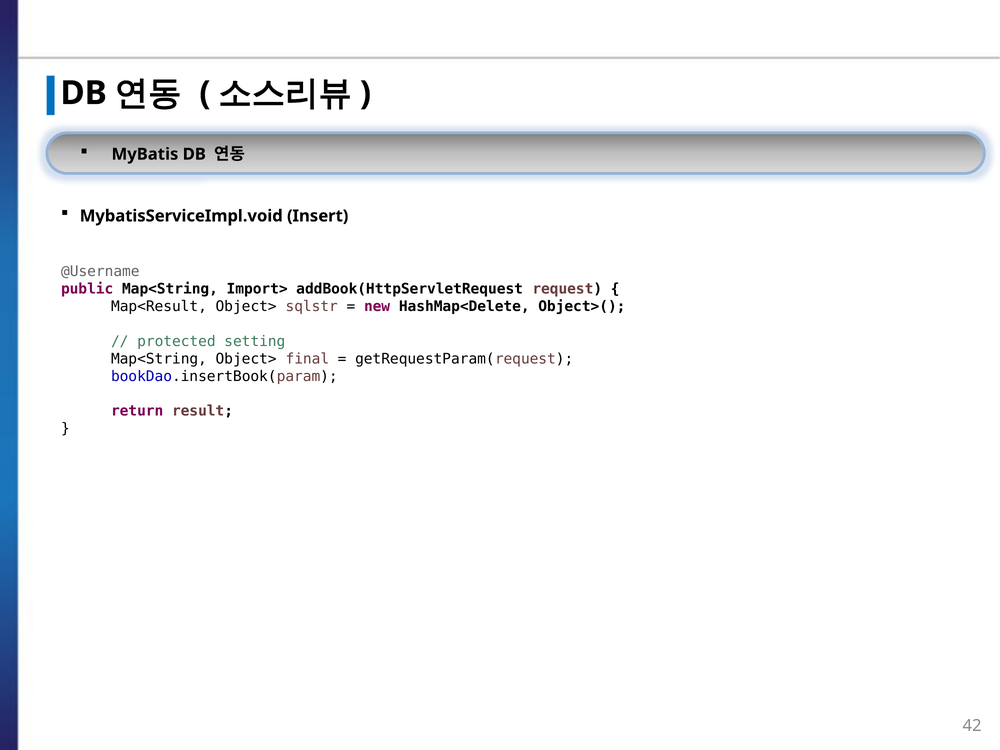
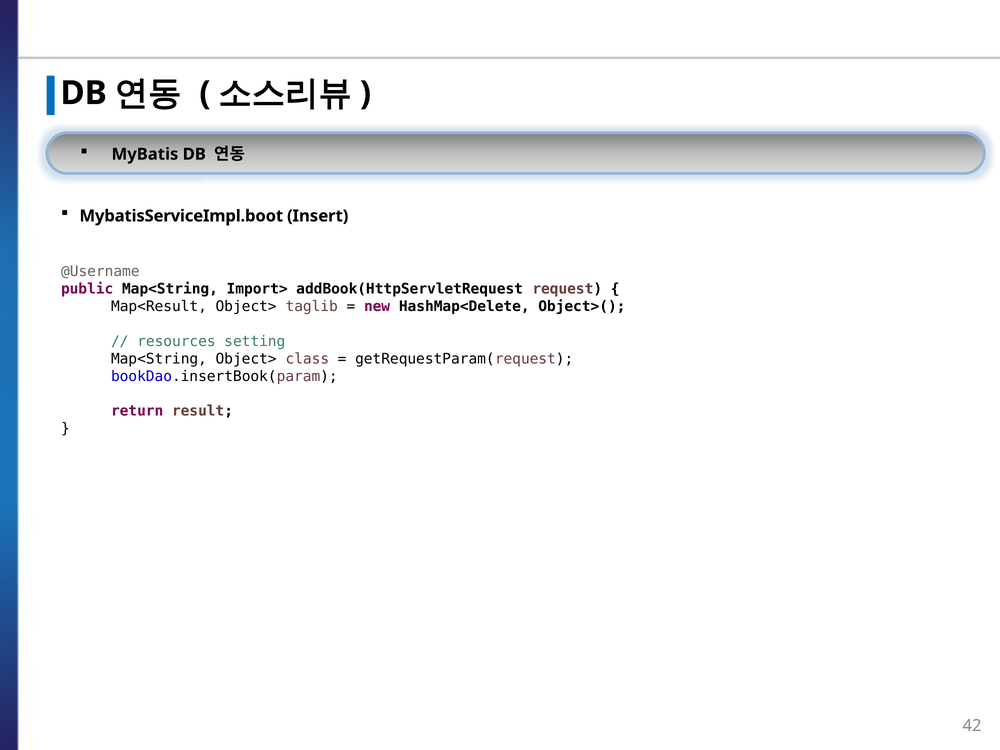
MybatisServiceImpl.void: MybatisServiceImpl.void -> MybatisServiceImpl.boot (181, 216)
sqlstr: sqlstr -> taglib (312, 306)
protected: protected -> resources (176, 341)
final: final -> class (307, 359)
